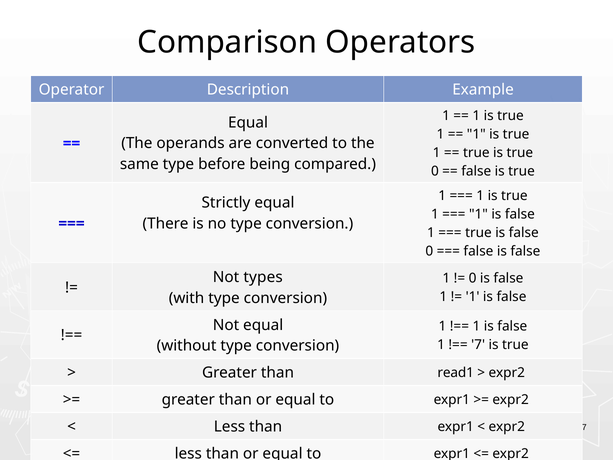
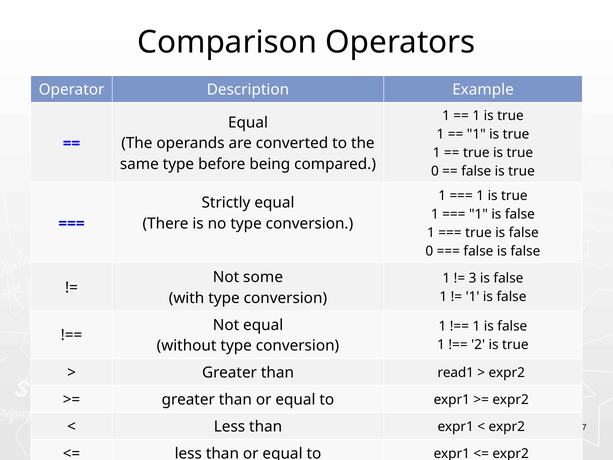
types: types -> some (263, 277)
0: 0 -> 3 (473, 278)
7: 7 -> 2 (478, 344)
